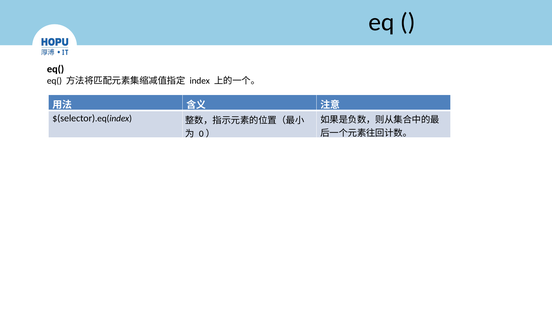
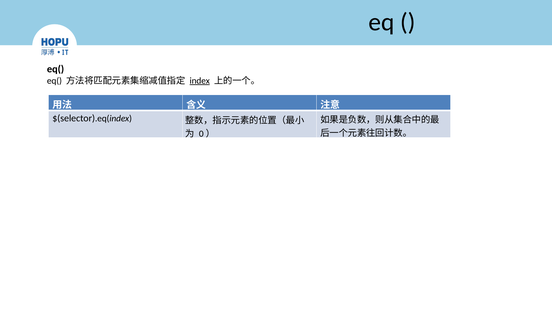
index underline: none -> present (200, 81)
